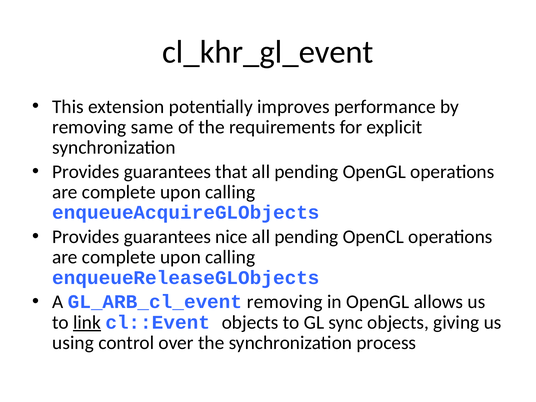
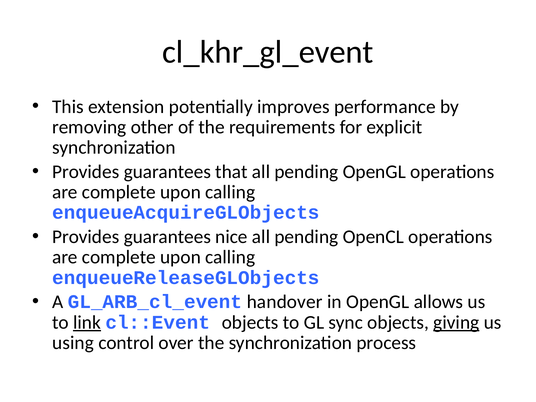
same: same -> other (152, 127)
GL_ARB_cl_event removing: removing -> handover (285, 302)
giving underline: none -> present (456, 322)
